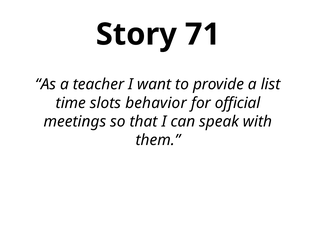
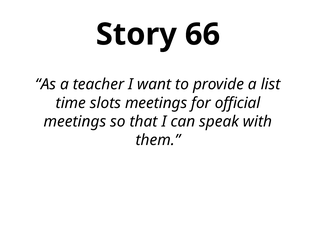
71: 71 -> 66 (203, 34)
slots behavior: behavior -> meetings (156, 103)
